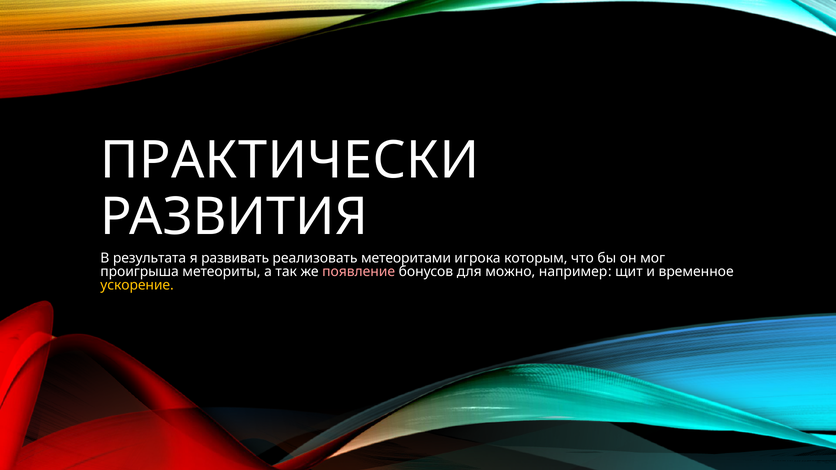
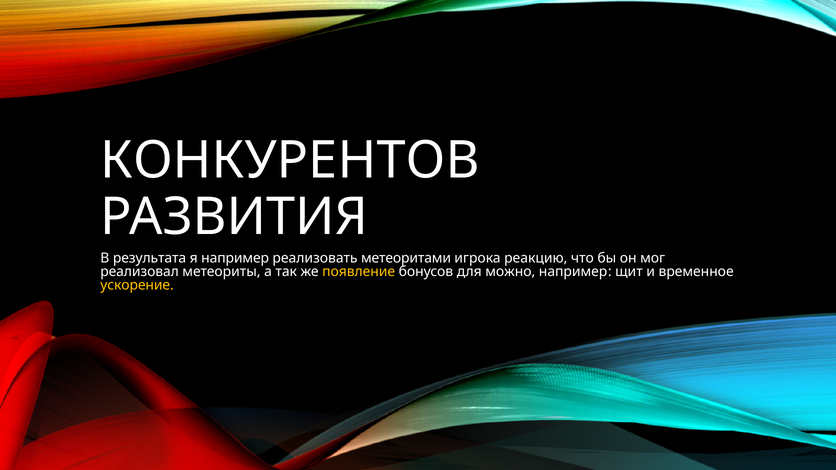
ПРАКТИЧЕСКИ: ПРАКТИЧЕСКИ -> КОНКУРЕНТОВ (290, 161)
я развивать: развивать -> например (235, 258)
которым: которым -> реакцию (536, 258)
проигрыша: проигрыша -> реализовал (140, 272)
появление colour: pink -> yellow (359, 272)
